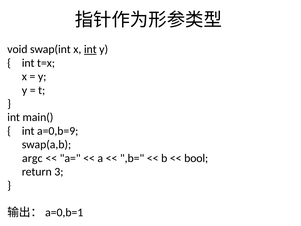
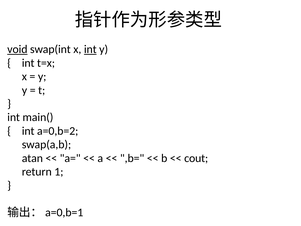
void underline: none -> present (17, 49)
a=0,b=9: a=0,b=9 -> a=0,b=2 (58, 131)
argc: argc -> atan (32, 158)
bool: bool -> cout (196, 158)
3: 3 -> 1 (59, 172)
